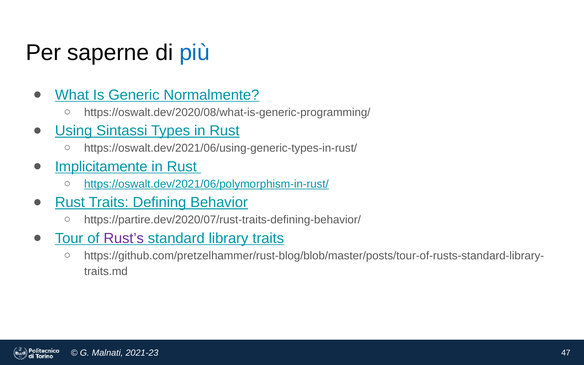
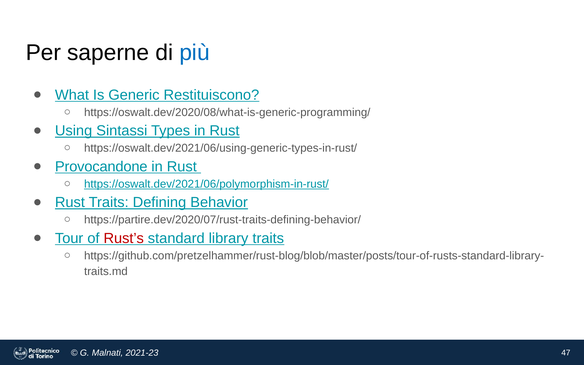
Normalmente: Normalmente -> Restituiscono (211, 95)
Implicitamente: Implicitamente -> Provocandone (101, 167)
Rust’s colour: purple -> red (124, 238)
